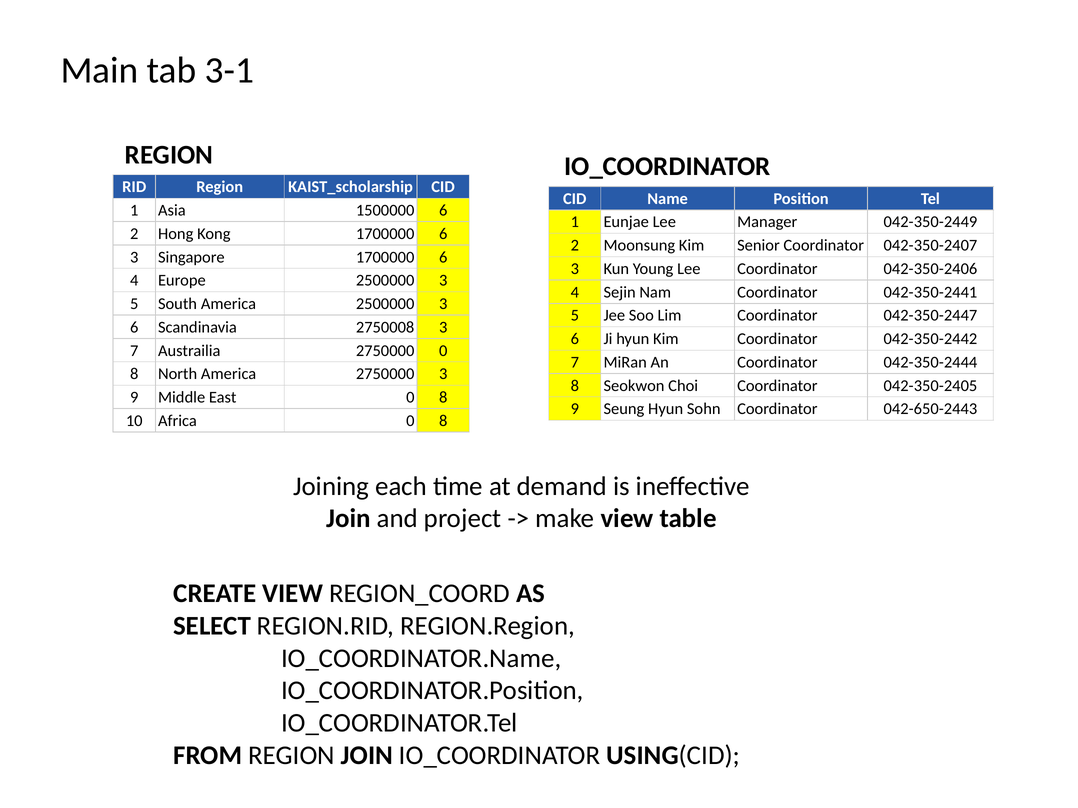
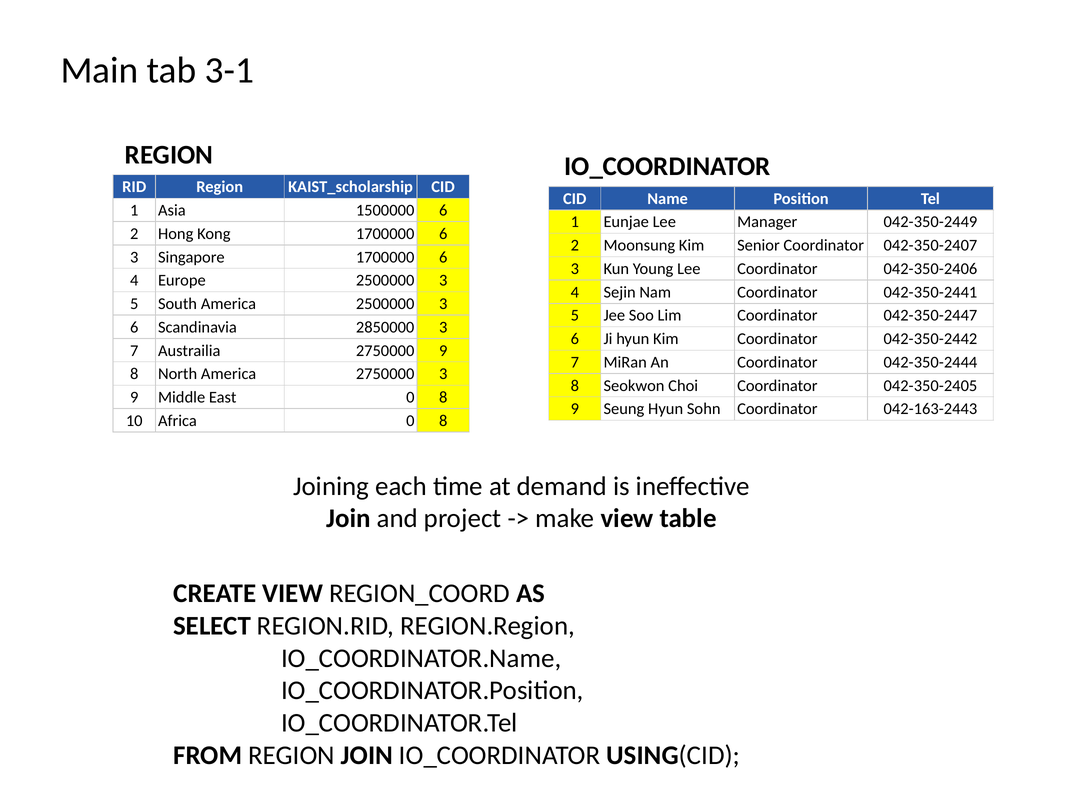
2750008: 2750008 -> 2850000 (385, 327)
2750000 0: 0 -> 9 (443, 351)
042-650-2443: 042-650-2443 -> 042-163-2443 (930, 409)
